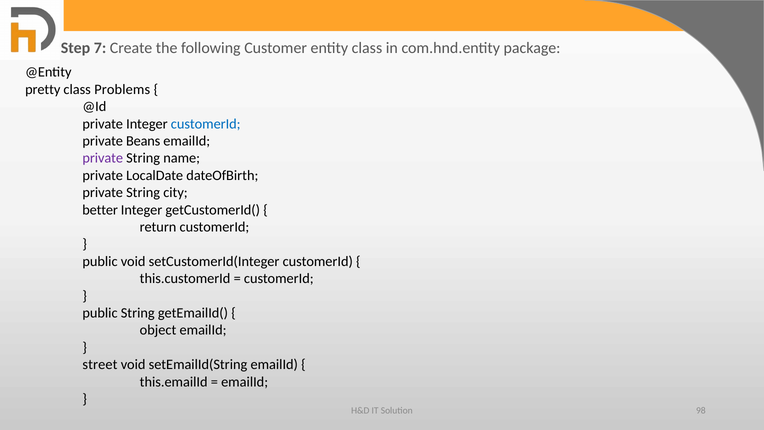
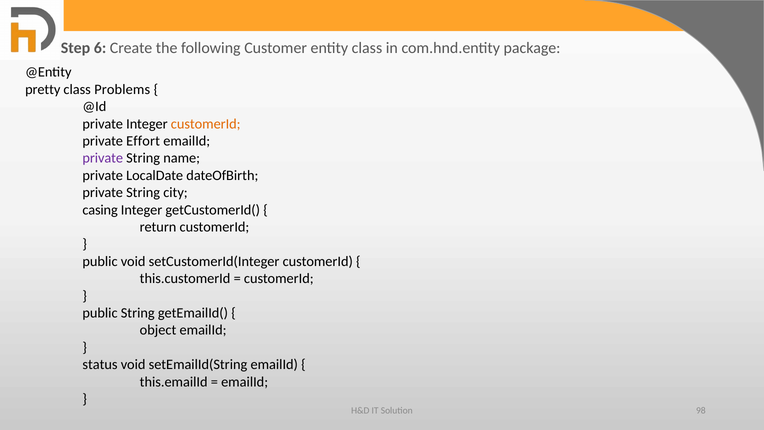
7: 7 -> 6 (100, 48)
customerId colour: blue -> orange (206, 124)
Beans: Beans -> Effort (143, 141)
better: better -> casing (100, 210)
street: street -> status (100, 364)
